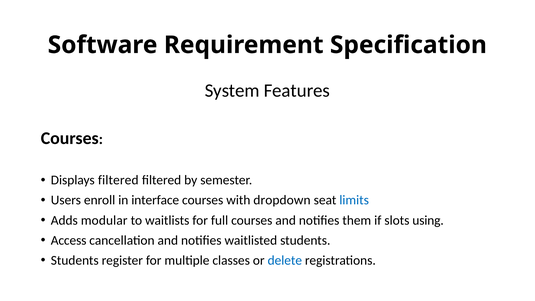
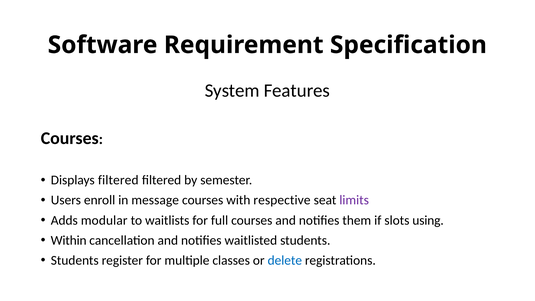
interface: interface -> message (155, 200)
dropdown: dropdown -> respective (282, 200)
limits colour: blue -> purple (354, 200)
Access: Access -> Within (69, 240)
